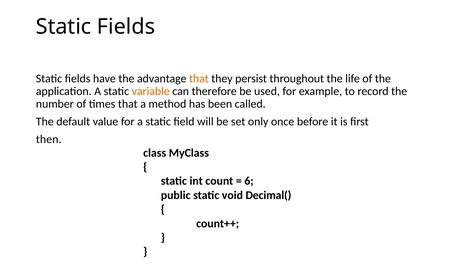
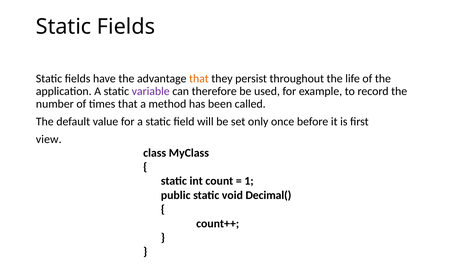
variable colour: orange -> purple (151, 91)
then: then -> view (49, 139)
6: 6 -> 1 (249, 181)
